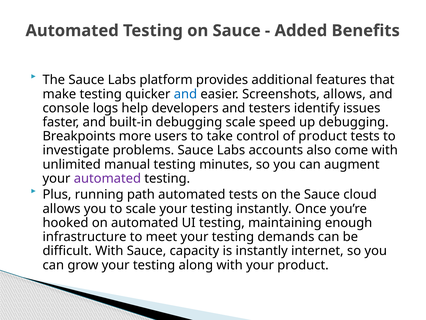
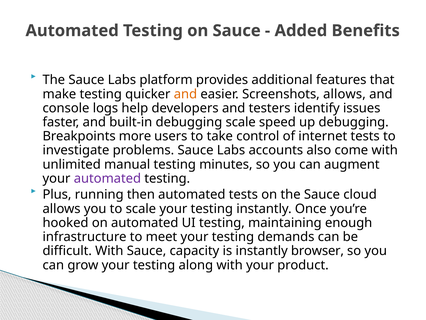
and colour: blue -> orange (185, 94)
of product: product -> internet (323, 136)
path: path -> then (141, 194)
internet: internet -> browser (317, 251)
